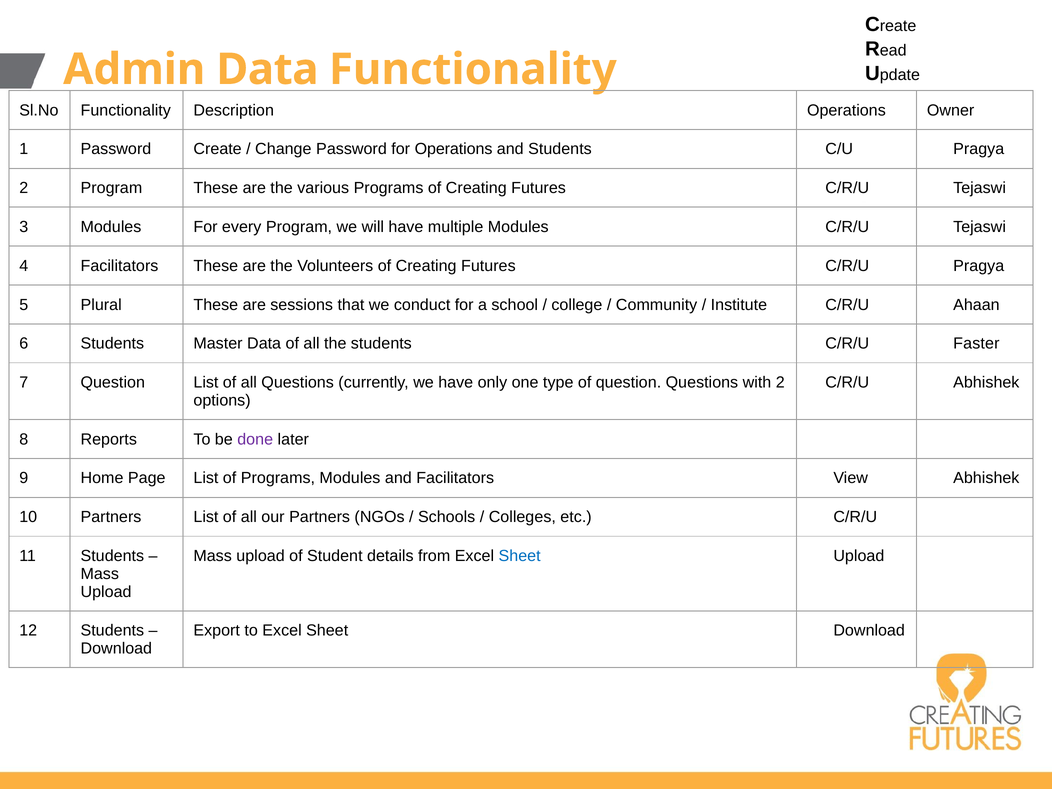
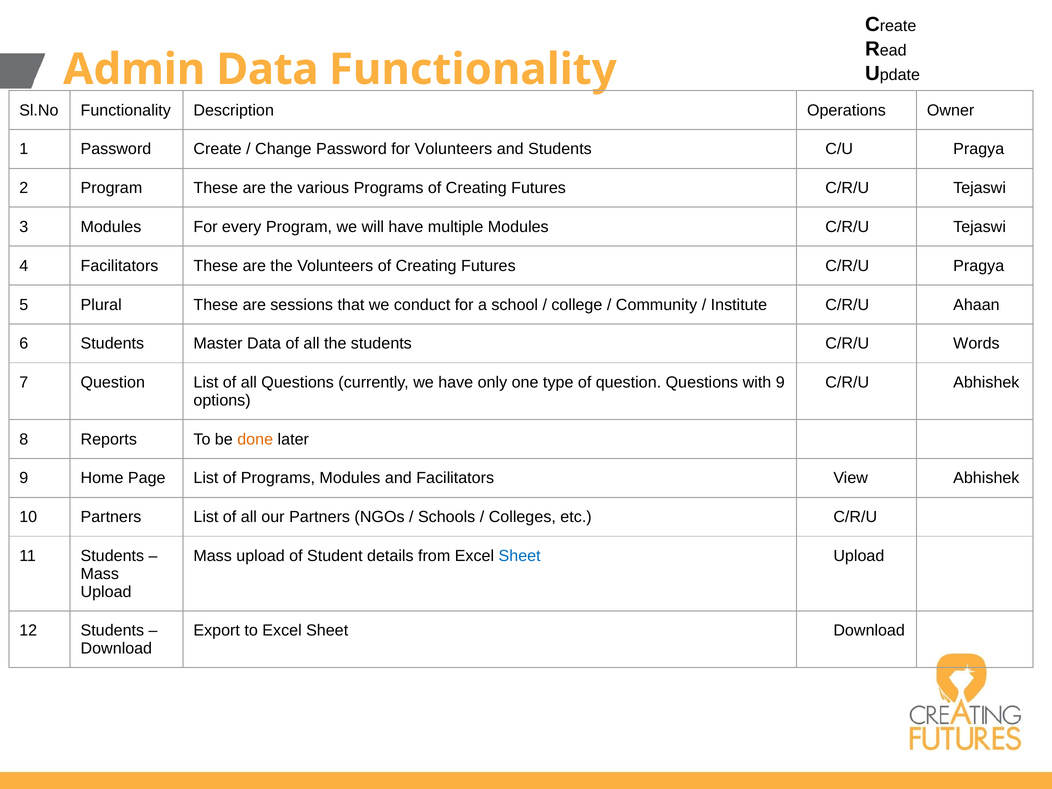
for Operations: Operations -> Volunteers (453, 149)
Faster: Faster -> Words (976, 344)
with 2: 2 -> 9 (780, 382)
done colour: purple -> orange (255, 439)
